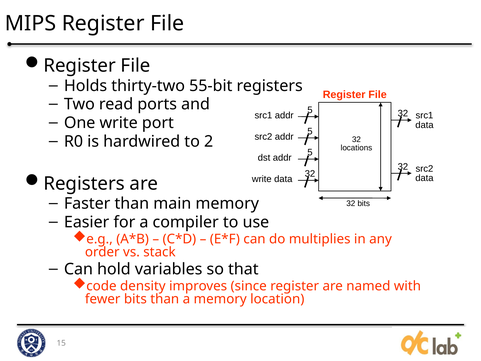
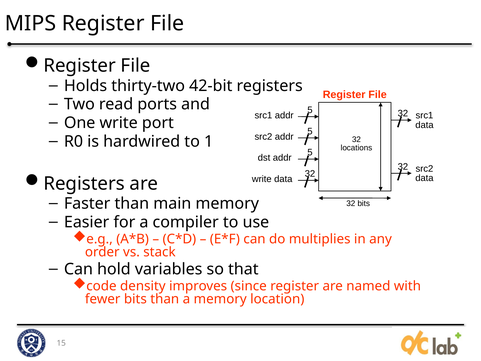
55-bit: 55-bit -> 42-bit (211, 86)
2: 2 -> 1 (209, 141)
